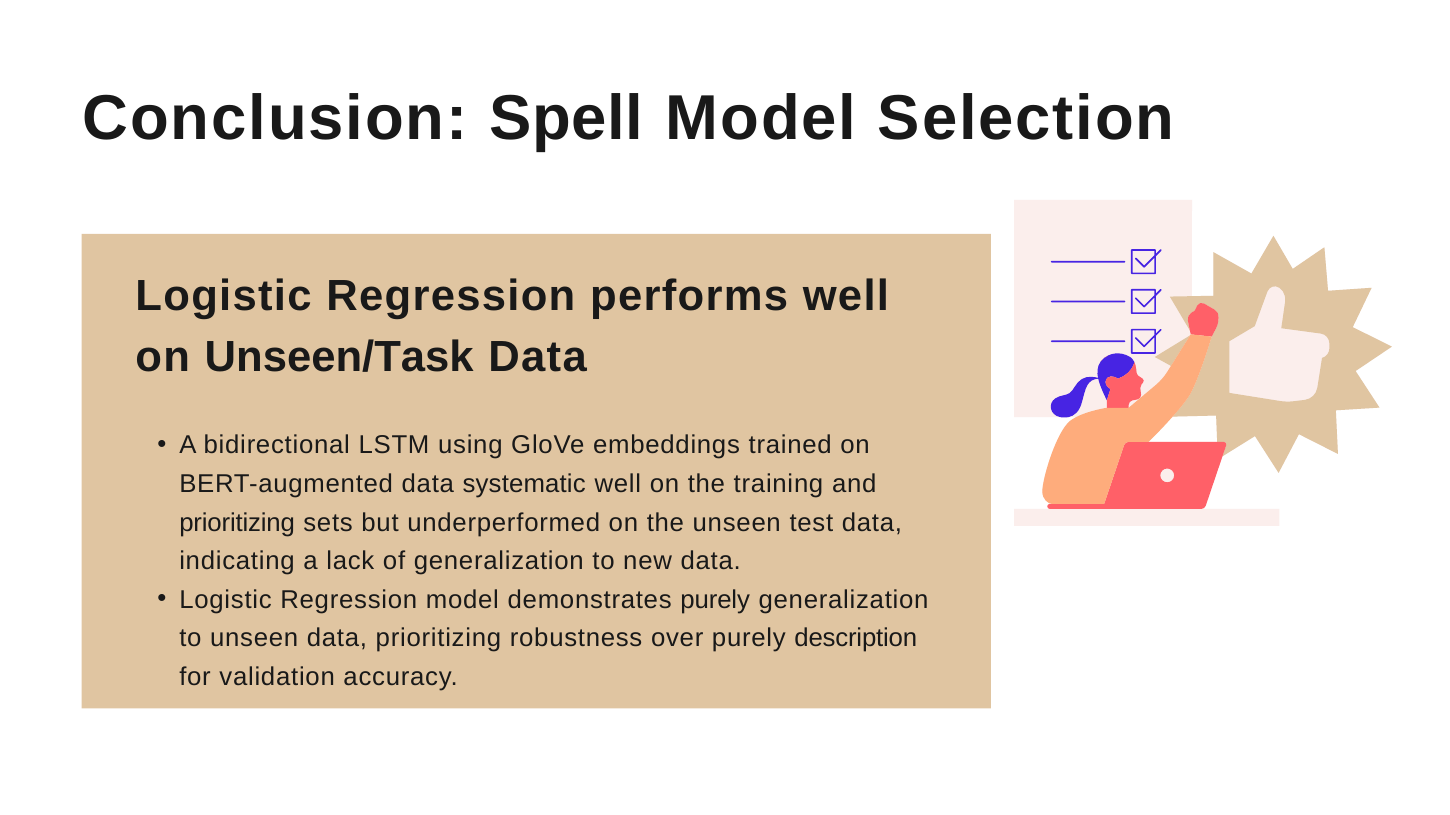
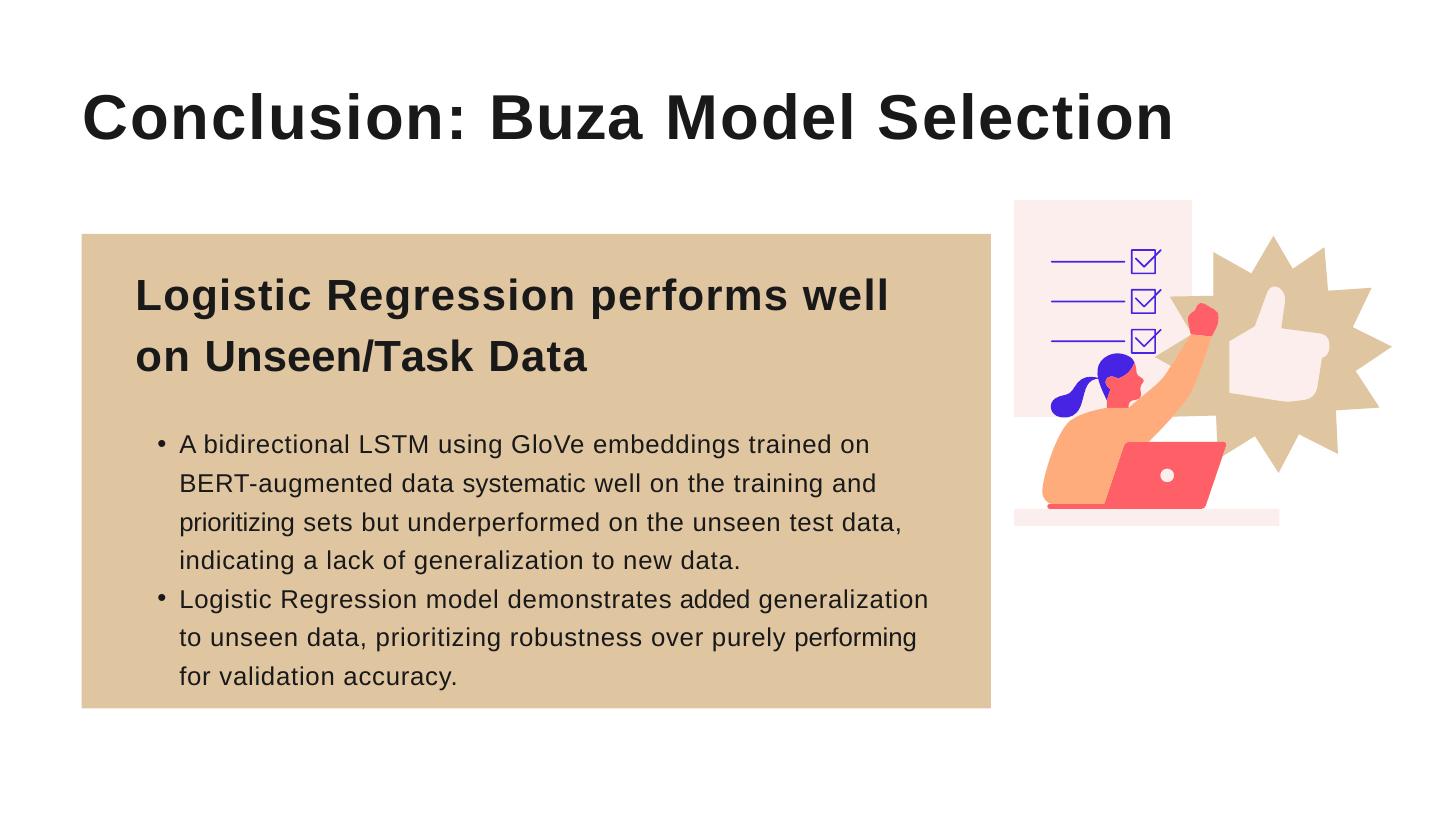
Spell: Spell -> Buza (566, 118)
demonstrates purely: purely -> added (715, 600)
description: description -> performing (856, 639)
